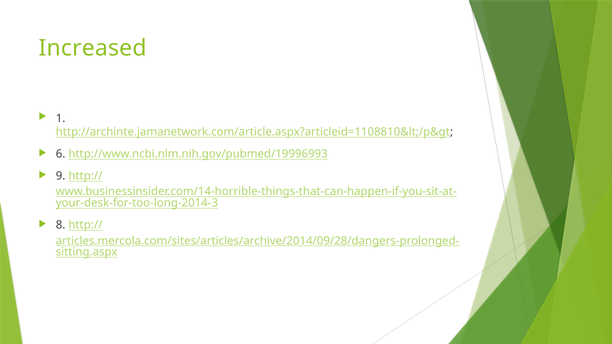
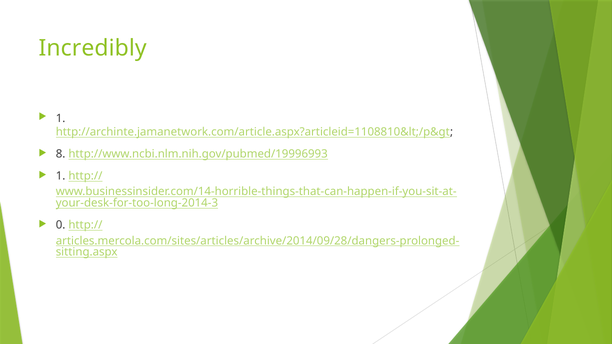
Increased: Increased -> Incredibly (93, 48)
6: 6 -> 8 (61, 154)
9: 9 -> 1 (61, 176)
8: 8 -> 0 (61, 225)
